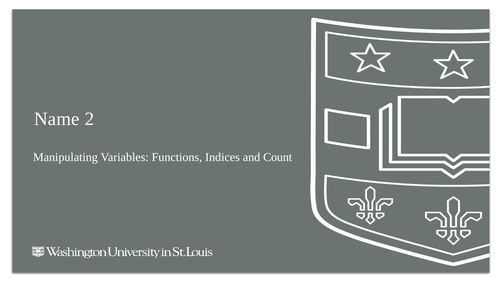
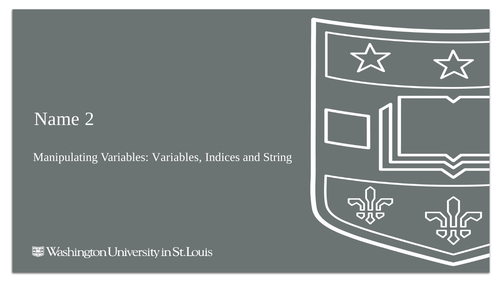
Variables Functions: Functions -> Variables (177, 158)
Count: Count -> String (278, 158)
